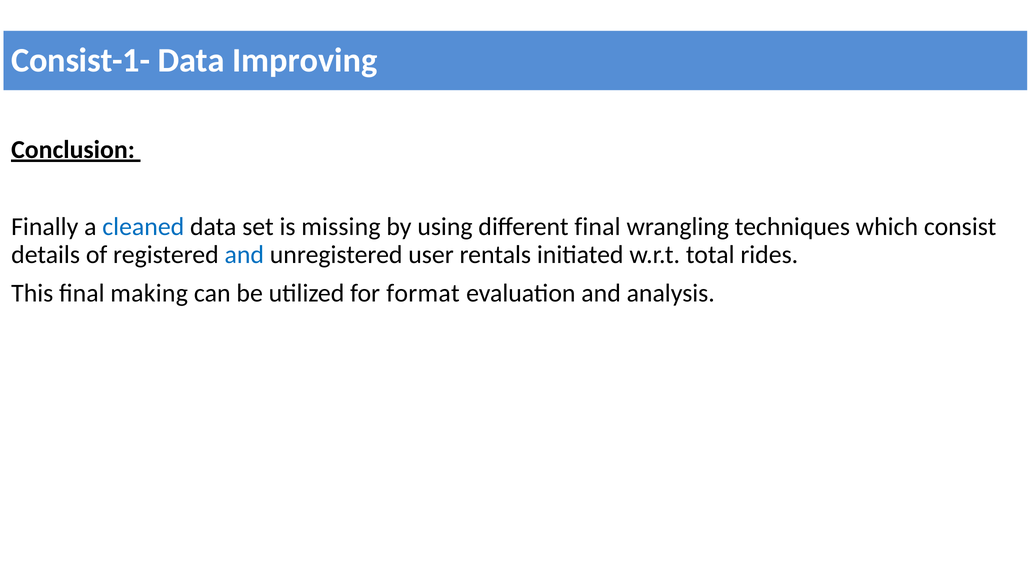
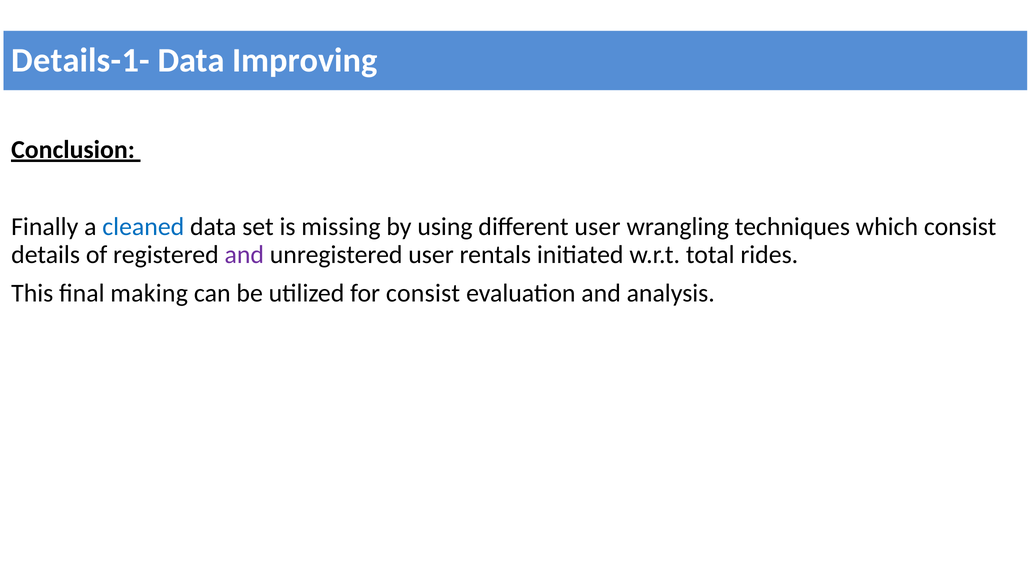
Consist-1-: Consist-1- -> Details-1- (80, 60)
different final: final -> user (597, 227)
and colour: blue -> purple (244, 255)
for format: format -> consist (423, 293)
